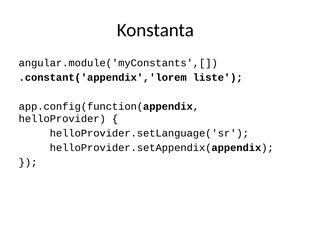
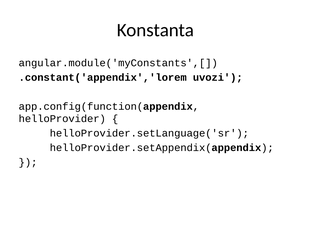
liste: liste -> uvozi (218, 77)
